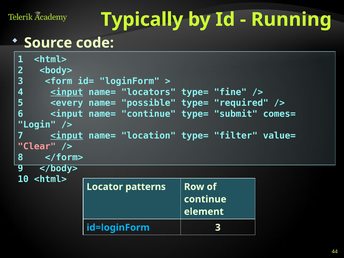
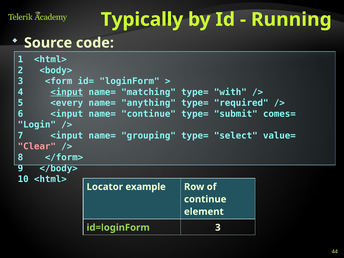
locators: locators -> matching (149, 92)
fine: fine -> with (230, 92)
possible: possible -> anything (149, 103)
<input underline: present -> none (67, 136)
location: location -> grouping (149, 136)
filter: filter -> select (236, 136)
patterns: patterns -> example (146, 187)
id=loginForm colour: light blue -> light green (118, 228)
